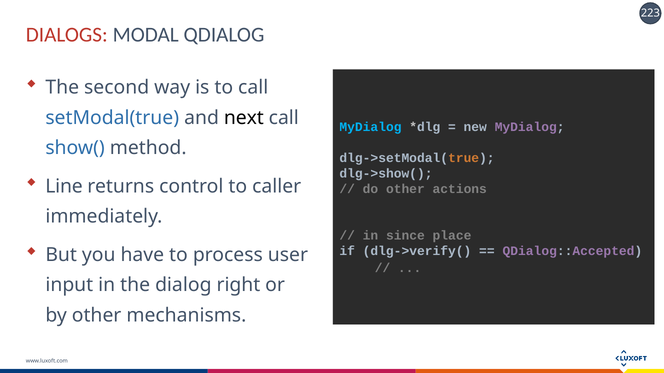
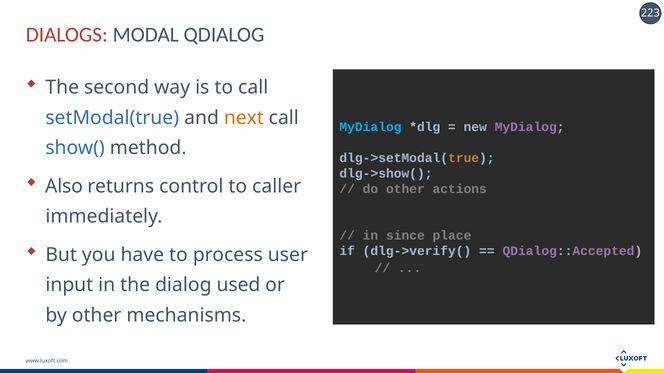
next colour: black -> orange (244, 118)
Line: Line -> Also (64, 187)
right: right -> used (238, 285)
